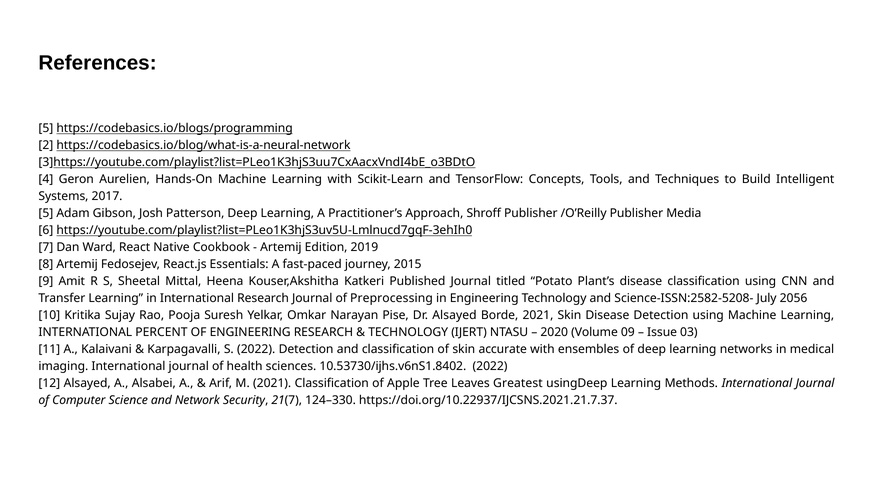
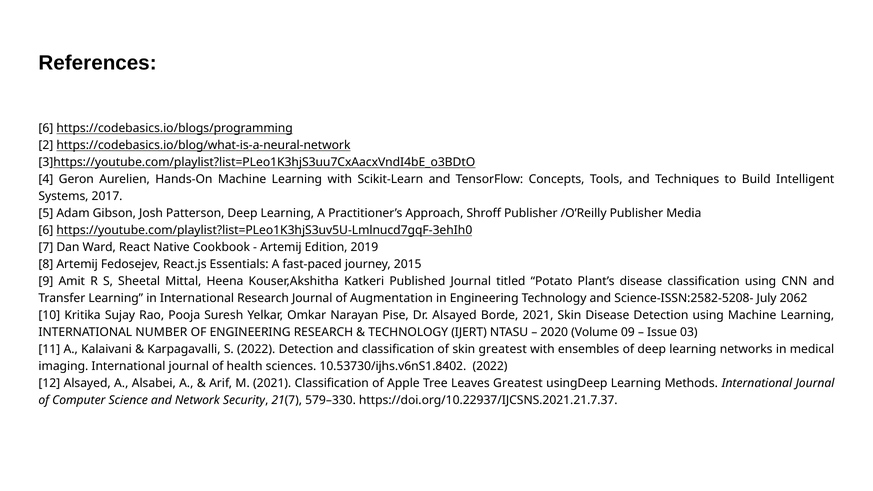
5: 5 -> 6 (46, 128)
Preprocessing: Preprocessing -> Augmentation (392, 298)
2056: 2056 -> 2062 (794, 298)
PERCENT: PERCENT -> NUMBER (161, 332)
skin accurate: accurate -> greatest (503, 349)
124–330: 124–330 -> 579–330 (331, 400)
